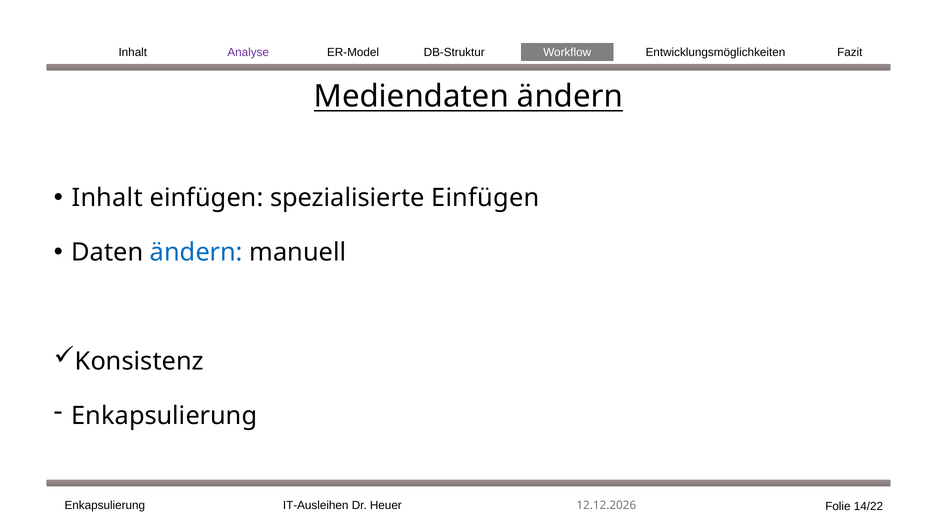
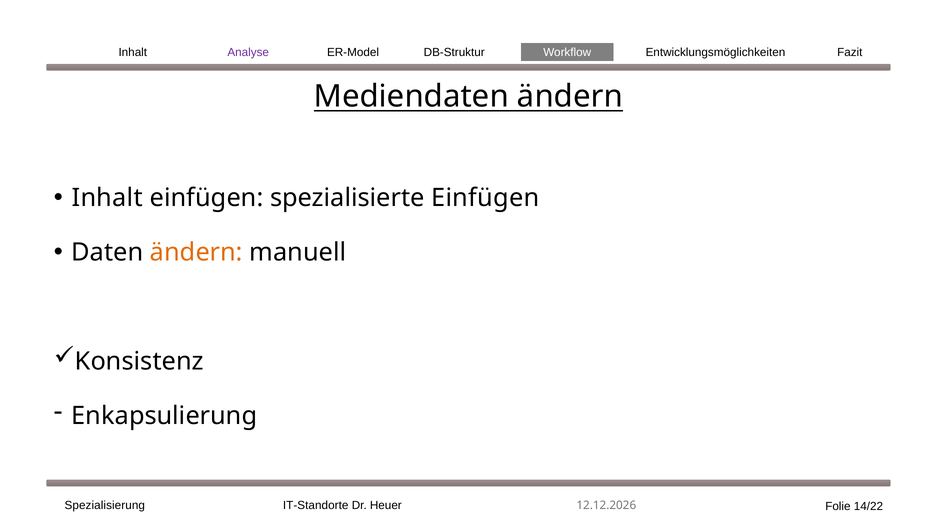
ändern colour: blue -> orange (196, 253)
Enkapsulierung: Enkapsulierung -> Spezialisierung (105, 505)
IT-Ausleihen: IT-Ausleihen -> IT-Standorte (316, 505)
